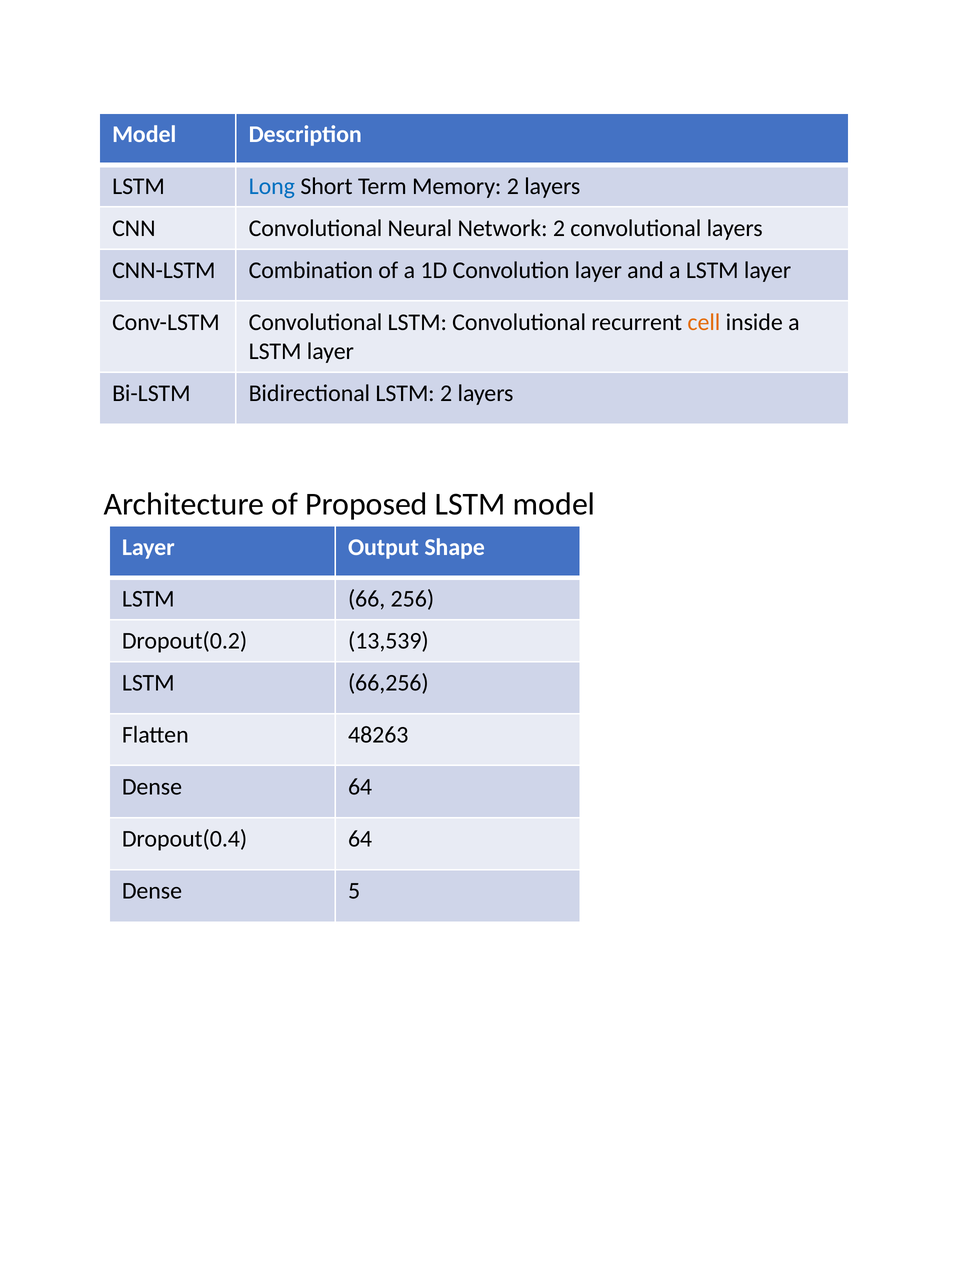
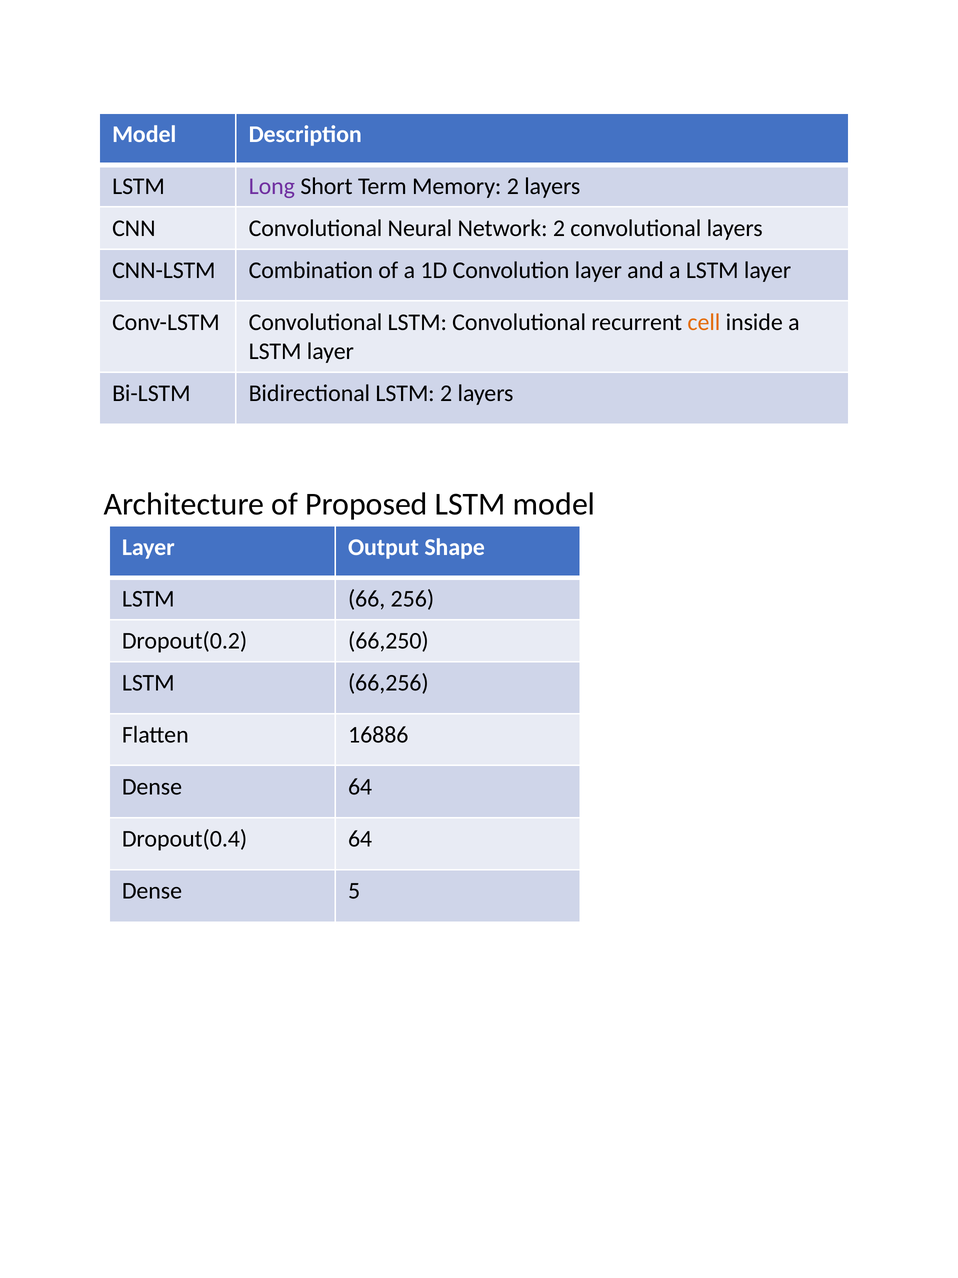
Long colour: blue -> purple (272, 186)
13,539: 13,539 -> 66,250 (388, 641)
48263: 48263 -> 16886 (378, 734)
